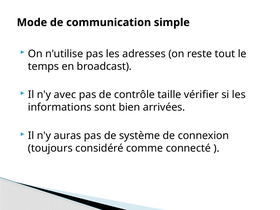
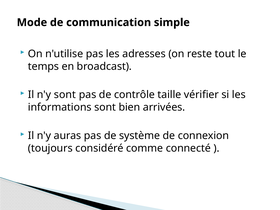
n'y avec: avec -> sont (65, 95)
